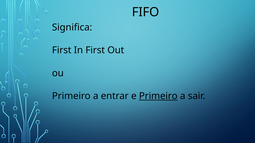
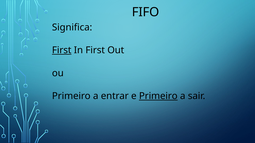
First underline: none -> present (62, 50)
